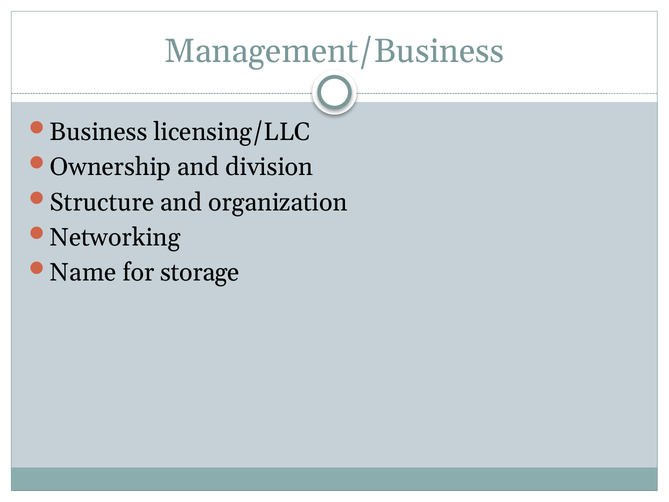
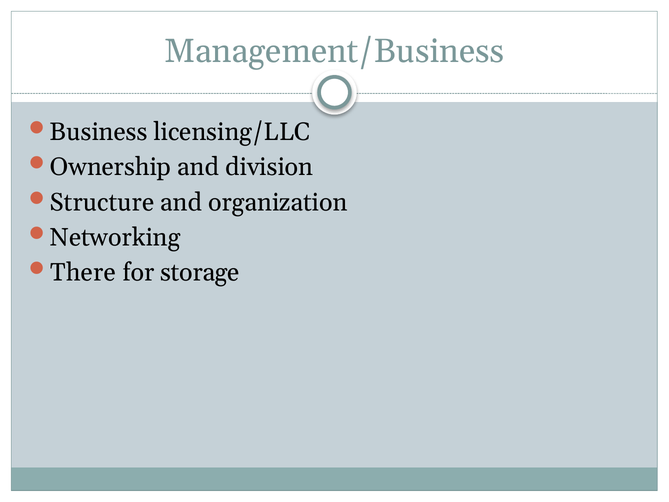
Name: Name -> There (83, 272)
